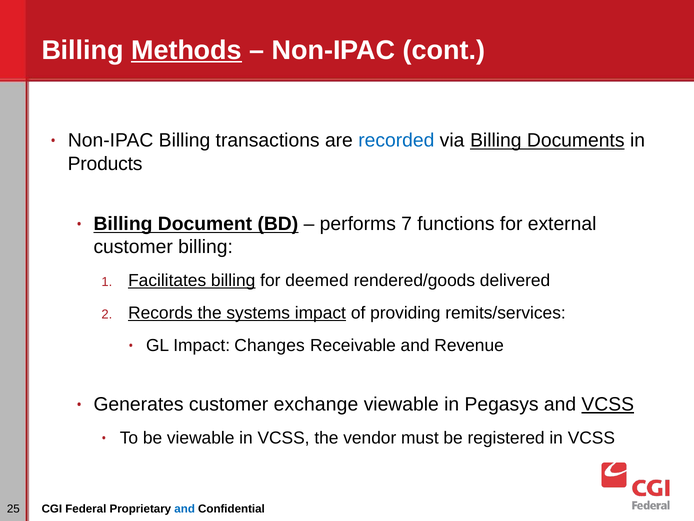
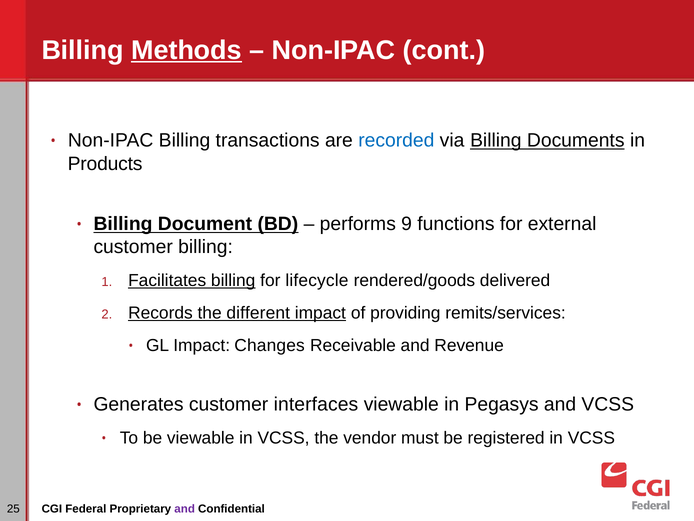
7: 7 -> 9 (407, 224)
deemed: deemed -> lifecycle (317, 280)
systems: systems -> different (258, 313)
exchange: exchange -> interfaces (316, 404)
VCSS underline: present -> none (608, 404)
and colour: blue -> purple (185, 509)
